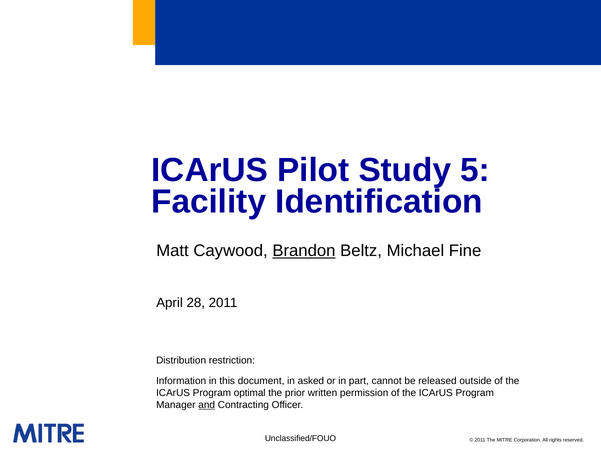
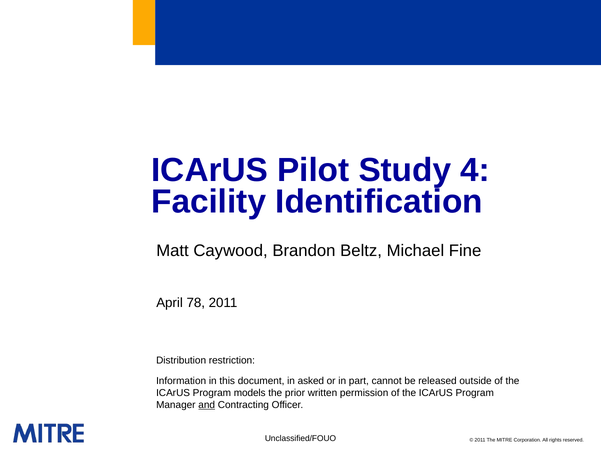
5: 5 -> 4 (475, 170)
Brandon underline: present -> none (304, 251)
28: 28 -> 78 (196, 303)
optimal: optimal -> models (250, 393)
